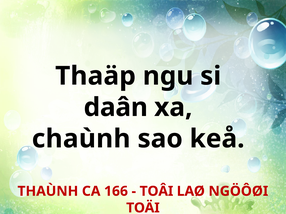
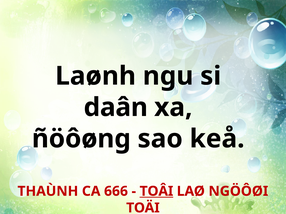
Thaäp: Thaäp -> Laønh (96, 76)
chaùnh: chaùnh -> ñöôøng (81, 139)
166: 166 -> 666 (116, 192)
TOÂI underline: none -> present (156, 192)
